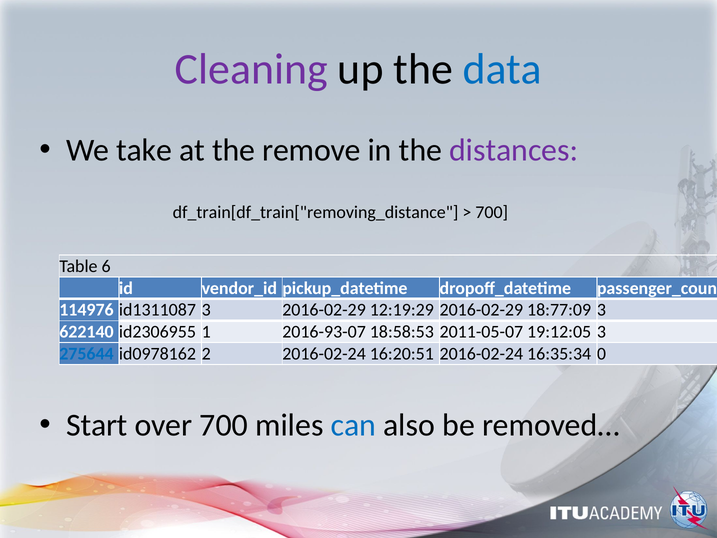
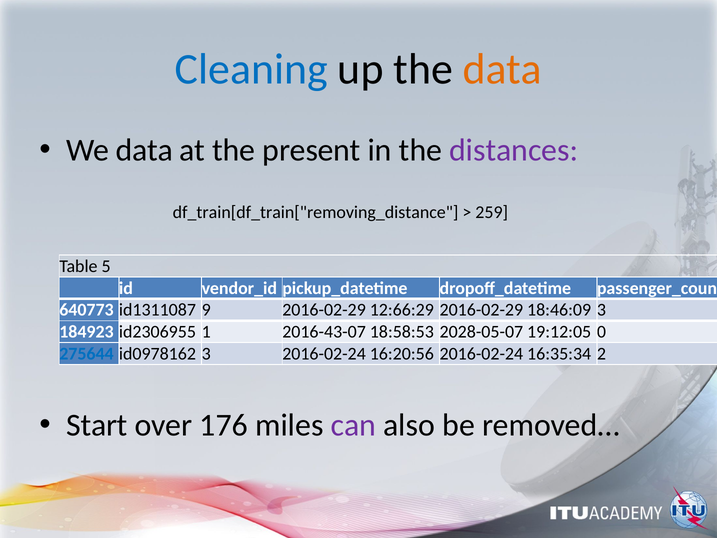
Cleaning colour: purple -> blue (251, 69)
data colour: blue -> orange (502, 69)
We take: take -> data (144, 150)
remove: remove -> present (312, 150)
700: 700 -> 259 (492, 212)
6: 6 -> 5 (106, 266)
114976: 114976 -> 640773 (86, 310)
id1311087 3: 3 -> 9 (206, 310)
12:19:29: 12:19:29 -> 12:66:29 (402, 310)
18:77:09: 18:77:09 -> 18:46:09 (559, 310)
622140: 622140 -> 184923 (86, 332)
2016-93-07: 2016-93-07 -> 2016-43-07 (324, 332)
2011-05-07: 2011-05-07 -> 2028-05-07 (481, 332)
19:12:05 3: 3 -> 0 (601, 332)
id0978162 2: 2 -> 3 (206, 354)
16:20:51: 16:20:51 -> 16:20:56 (402, 354)
0: 0 -> 2 (601, 354)
over 700: 700 -> 176 (224, 425)
can colour: blue -> purple (353, 425)
